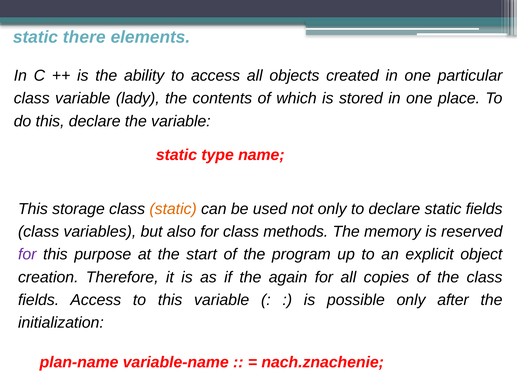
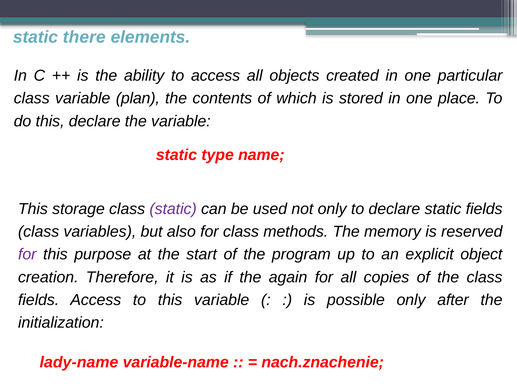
lady: lady -> plan (138, 98)
static colour: orange -> purple (173, 209)
plan-name: plan-name -> lady-name (79, 362)
